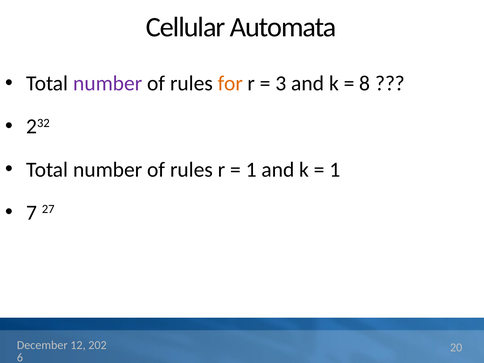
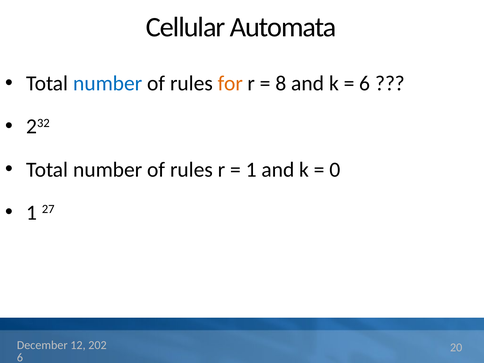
number colour: purple -> blue (108, 84)
3: 3 -> 8 (281, 84)
8: 8 -> 6 (365, 84)
1: 1 -> 0 (335, 170)
7: 7 -> 1 (32, 213)
